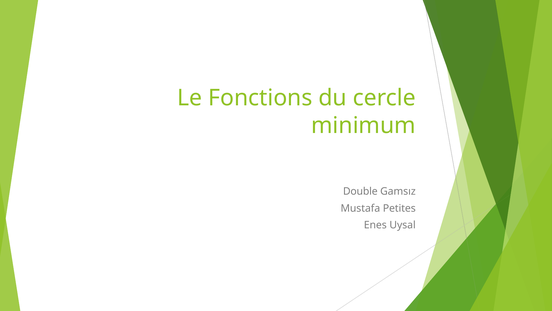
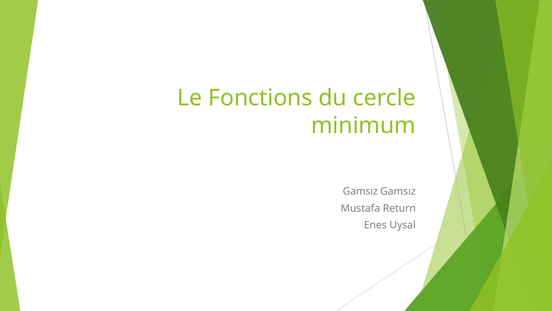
Double: Double -> Gamsız (360, 191)
Petites: Petites -> Return (399, 208)
